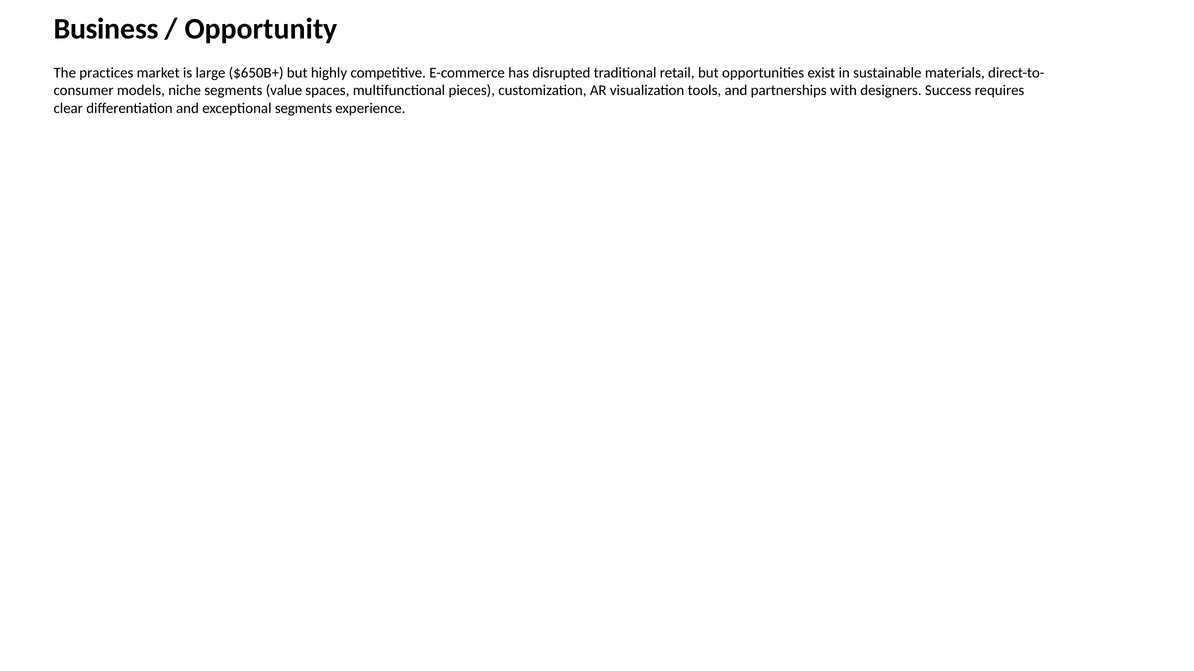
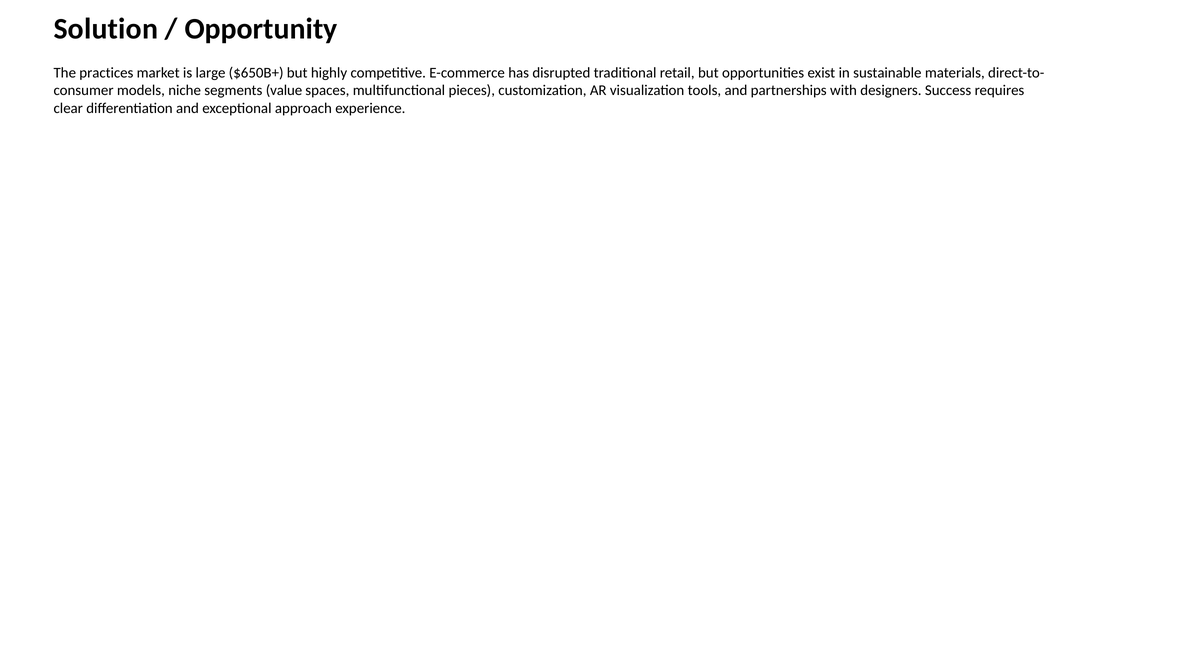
Business: Business -> Solution (106, 29)
exceptional segments: segments -> approach (303, 108)
